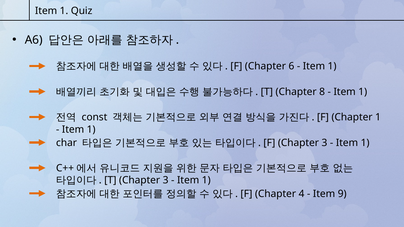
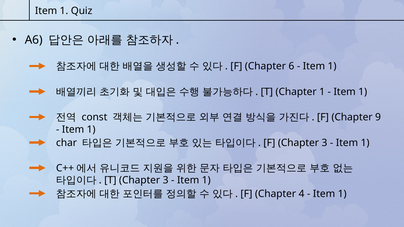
Chapter 8: 8 -> 1 (322, 92)
Chapter 1: 1 -> 9 (378, 117)
9: 9 -> 1 (342, 194)
